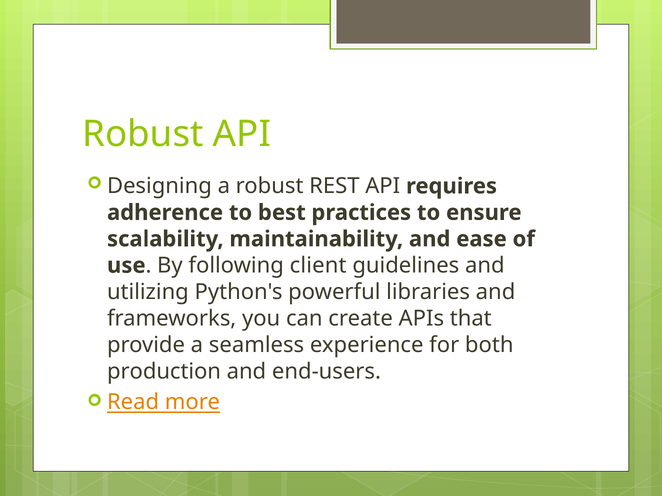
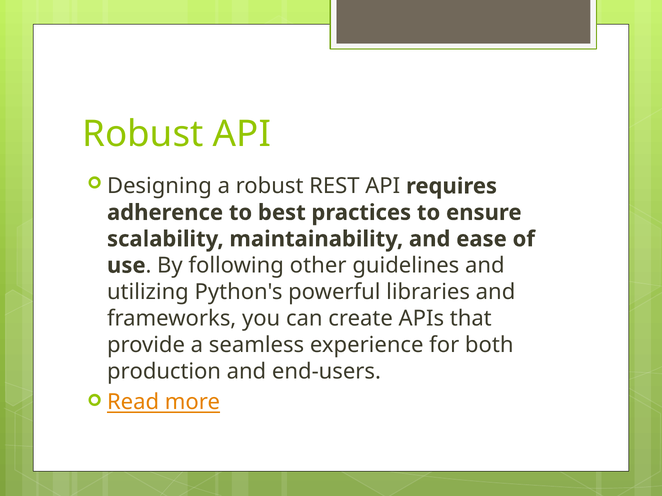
client: client -> other (318, 266)
